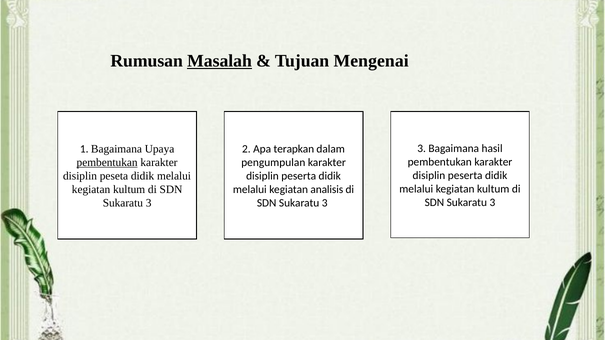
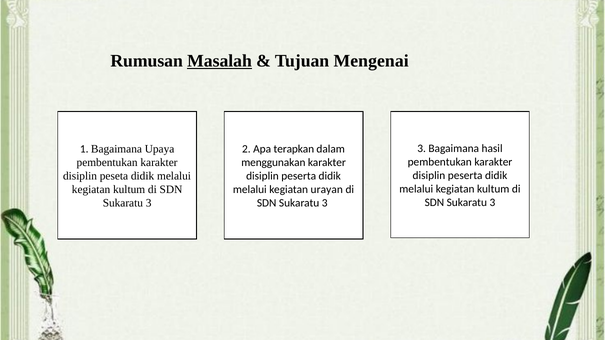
pembentukan underline: present -> none (107, 163)
pengumpulan: pengumpulan -> menggunakan (273, 163)
analisis: analisis -> urayan (327, 190)
